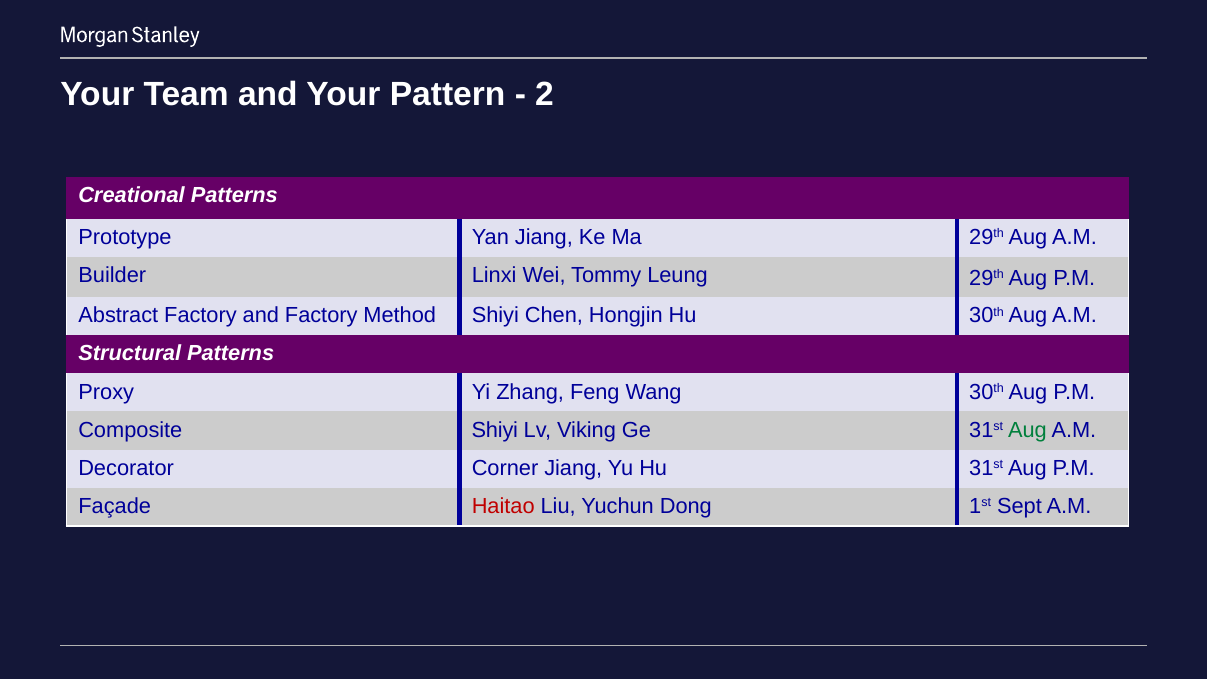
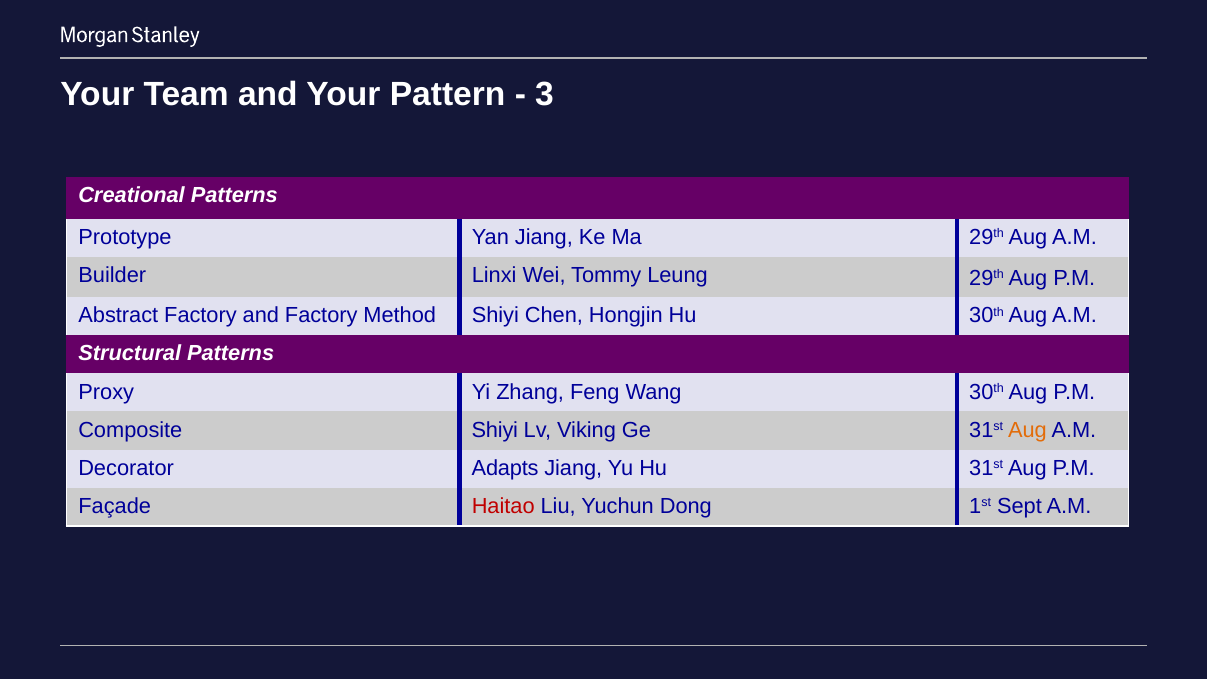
2: 2 -> 3 (545, 95)
Aug colour: green -> orange (1027, 430)
Corner: Corner -> Adapts (505, 468)
